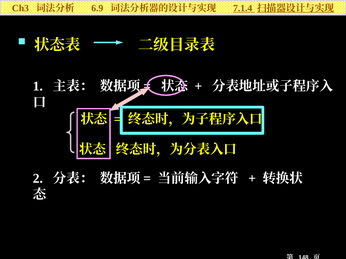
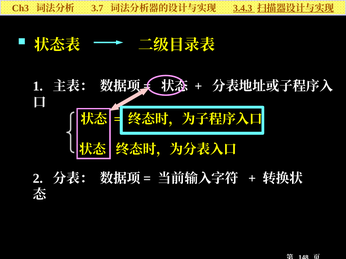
6.9: 6.9 -> 3.7 (97, 8)
7.1.4: 7.1.4 -> 3.4.3 (243, 8)
